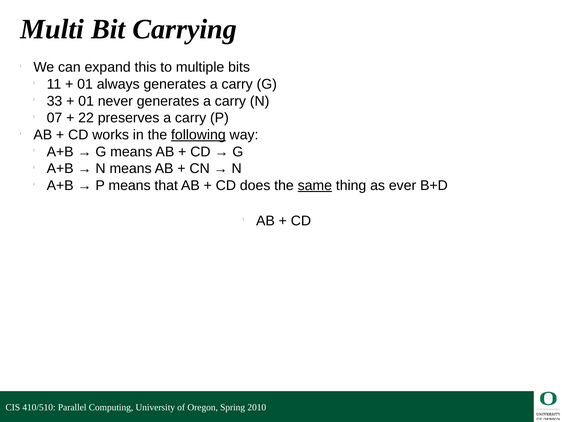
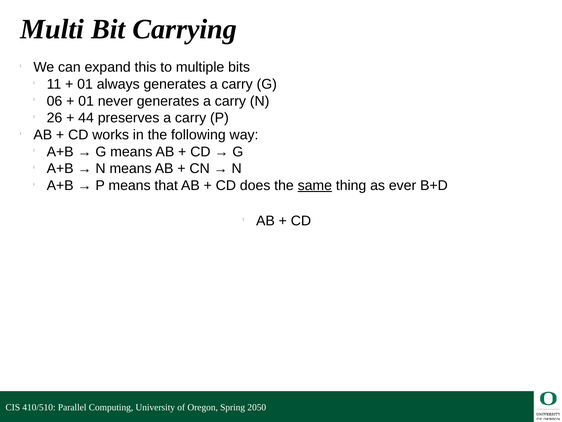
33: 33 -> 06 (55, 101)
07: 07 -> 26 (55, 118)
22: 22 -> 44 (86, 118)
following underline: present -> none (198, 135)
2010: 2010 -> 2050 (257, 407)
